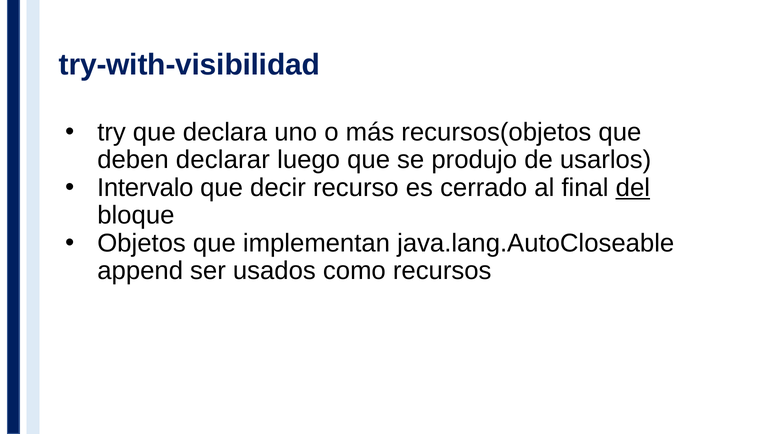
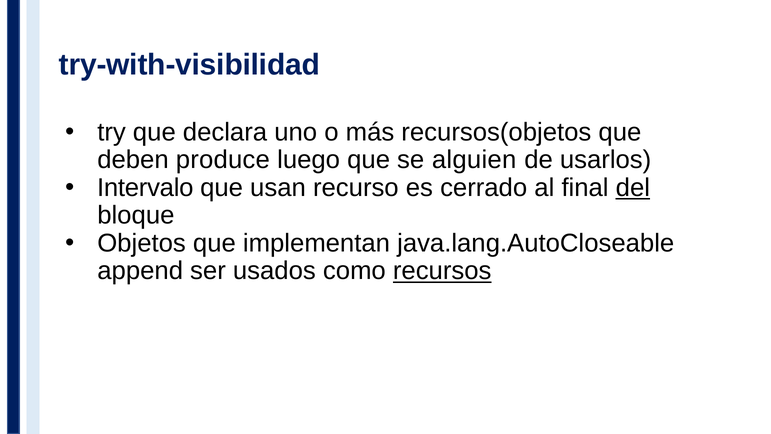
declarar: declarar -> produce (223, 160)
produjo: produjo -> alguien (474, 160)
decir: decir -> usan (278, 188)
recursos underline: none -> present (442, 271)
